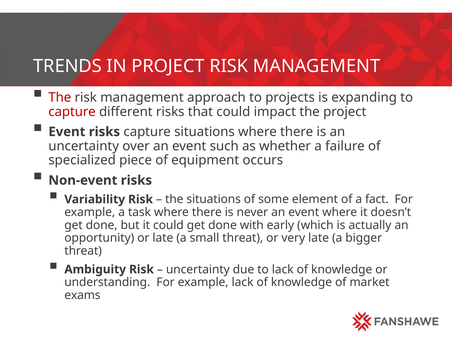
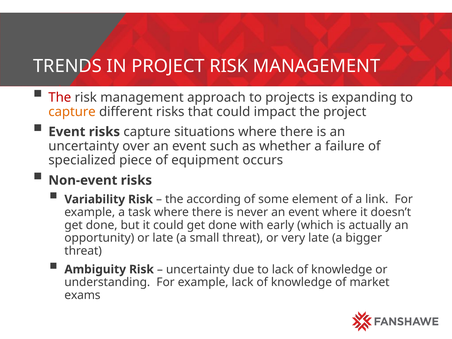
capture colour: red -> orange (72, 112)
the situations: situations -> according (214, 199)
fact: fact -> link (377, 199)
